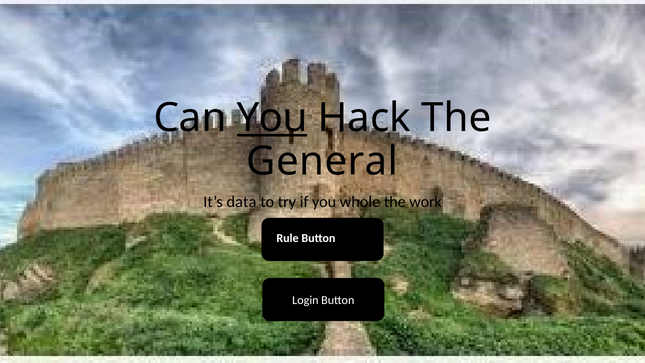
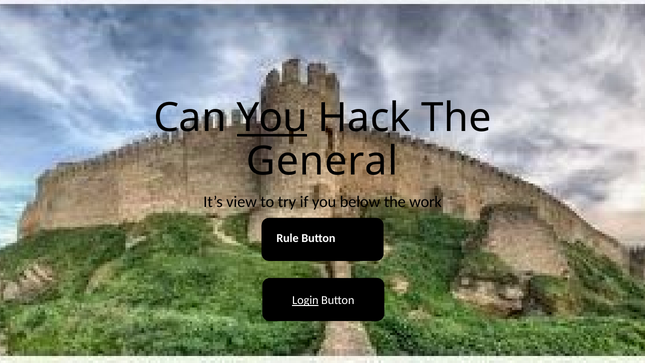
data: data -> view (242, 202)
whole: whole -> below (360, 202)
Login underline: none -> present (305, 300)
